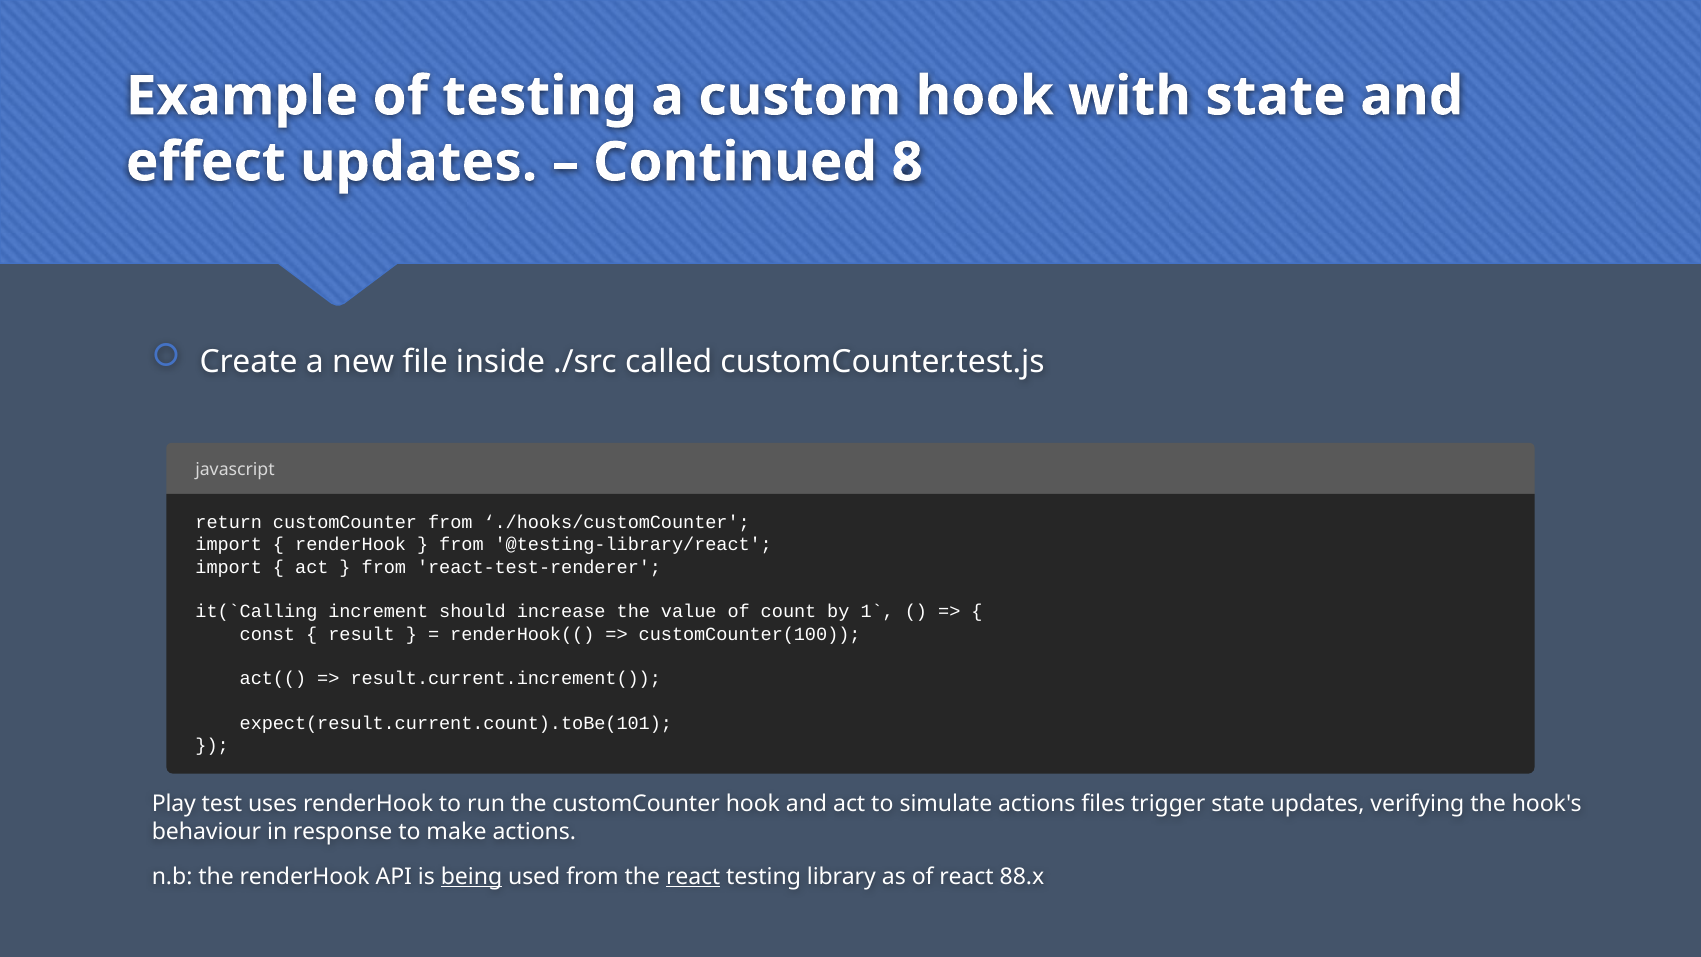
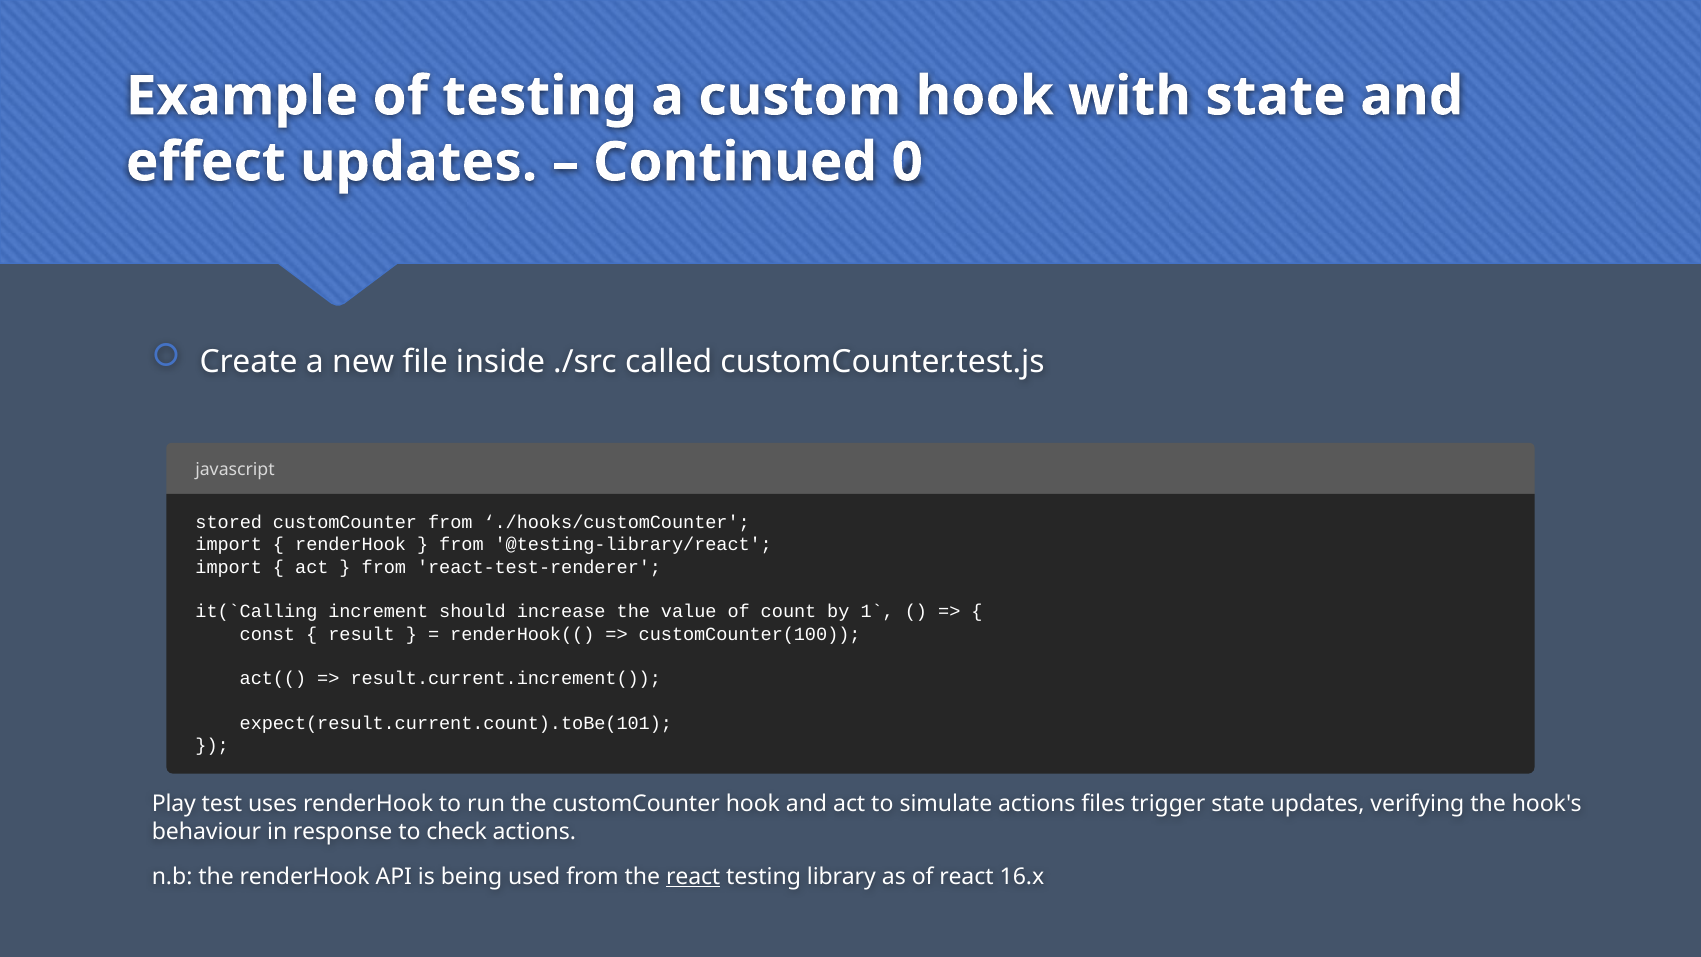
8: 8 -> 0 (907, 162)
return: return -> stored (229, 522)
make: make -> check (457, 832)
being underline: present -> none (472, 876)
88.x: 88.x -> 16.x (1022, 876)
